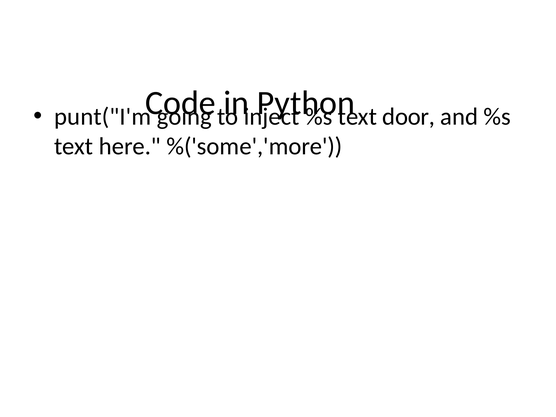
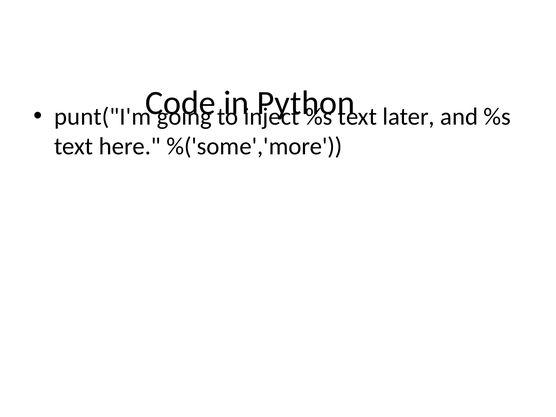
door: door -> later (409, 117)
